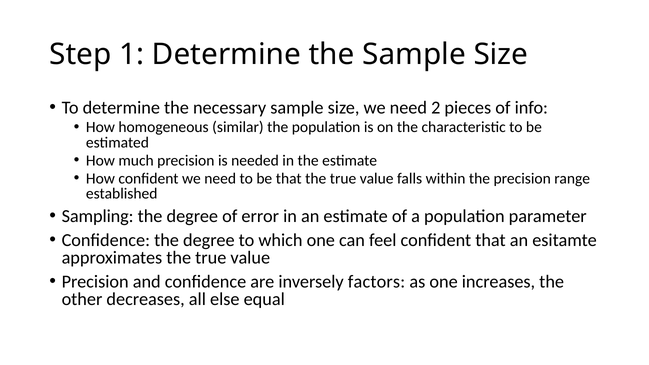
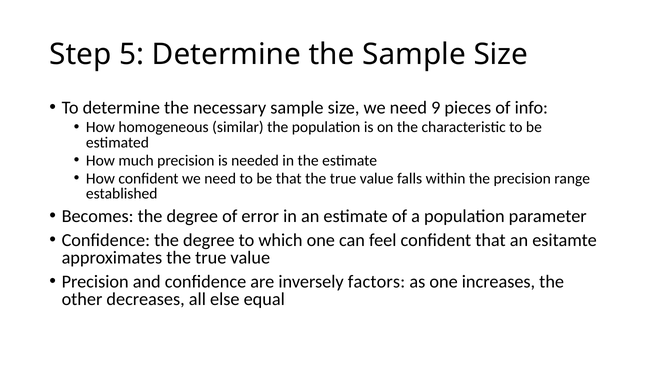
1: 1 -> 5 (132, 55)
2: 2 -> 9 (436, 108)
Sampling: Sampling -> Becomes (98, 216)
